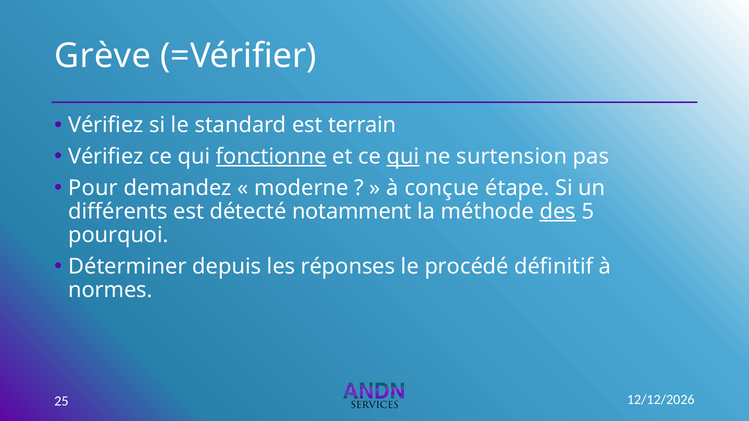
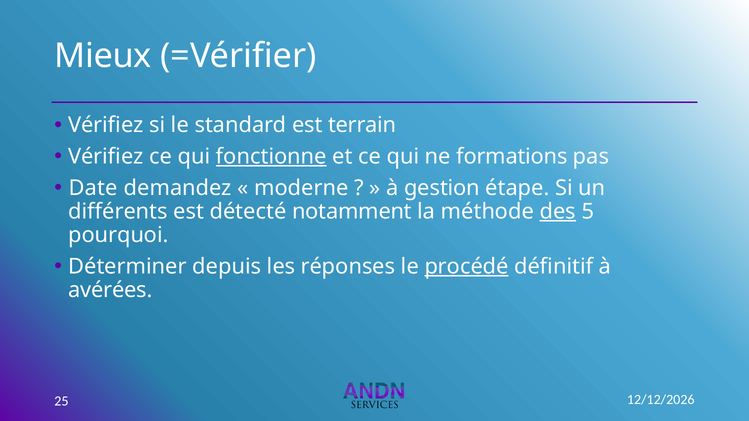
Grève: Grève -> Mieux (103, 56)
qui underline: present -> none (403, 157)
surtension: surtension -> formations (512, 157)
Pour: Pour -> Date (93, 188)
conçue: conçue -> gestion (442, 188)
procédé underline: none -> present (467, 267)
normes: normes -> avérées (110, 290)
